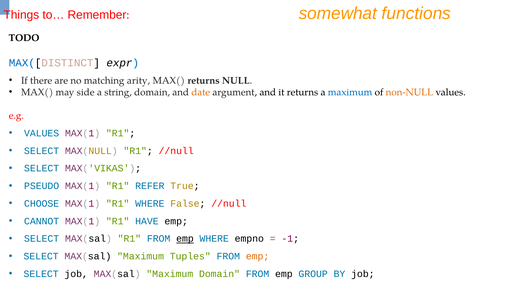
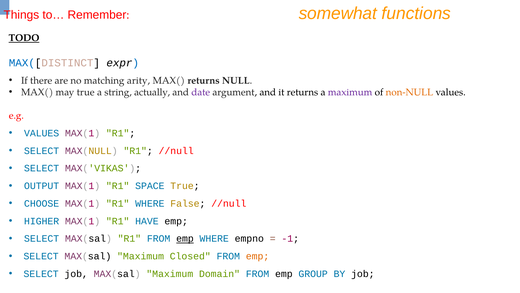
TODO underline: none -> present (24, 38)
may side: side -> true (86, 92)
string domain: domain -> actually (152, 92)
date colour: orange -> purple (201, 92)
maximum colour: blue -> purple (350, 92)
PSEUDO: PSEUDO -> OUTPUT (42, 186)
REFER: REFER -> SPACE (150, 186)
CANNOT: CANNOT -> HIGHER (42, 221)
Tuples: Tuples -> Closed (190, 256)
